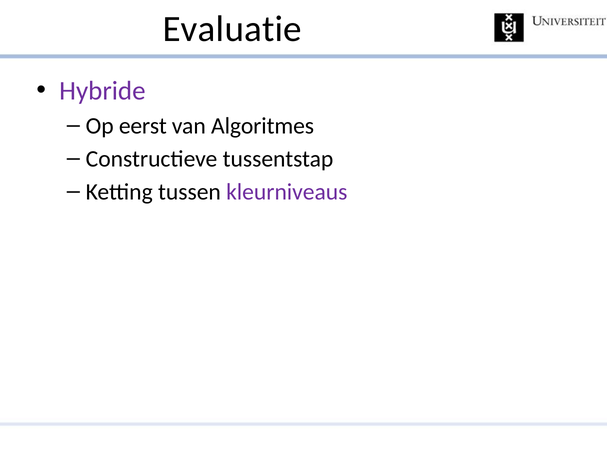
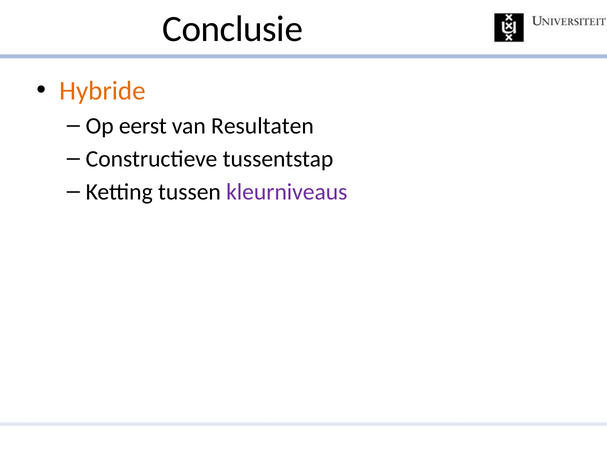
Evaluatie: Evaluatie -> Conclusie (233, 29)
Hybride colour: purple -> orange (102, 91)
Algoritmes: Algoritmes -> Resultaten (262, 126)
